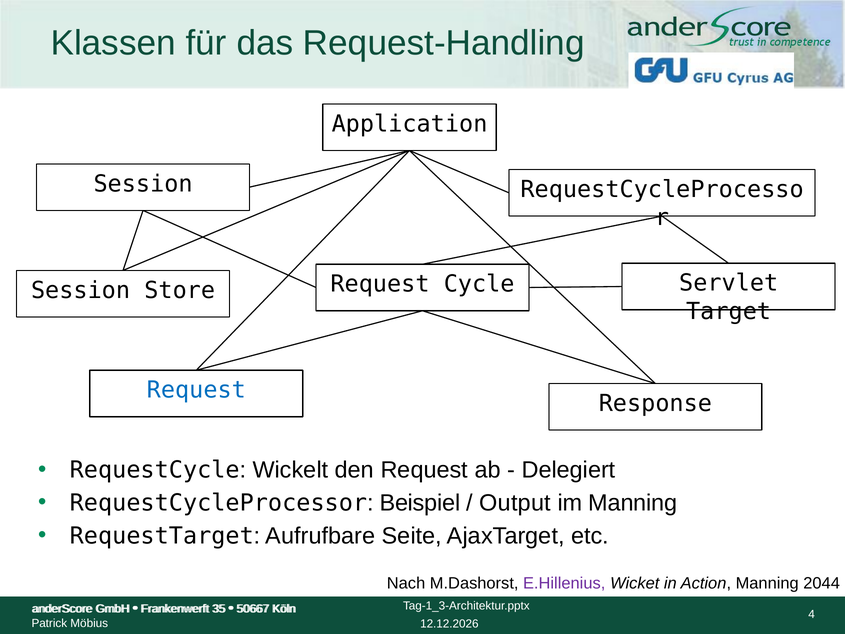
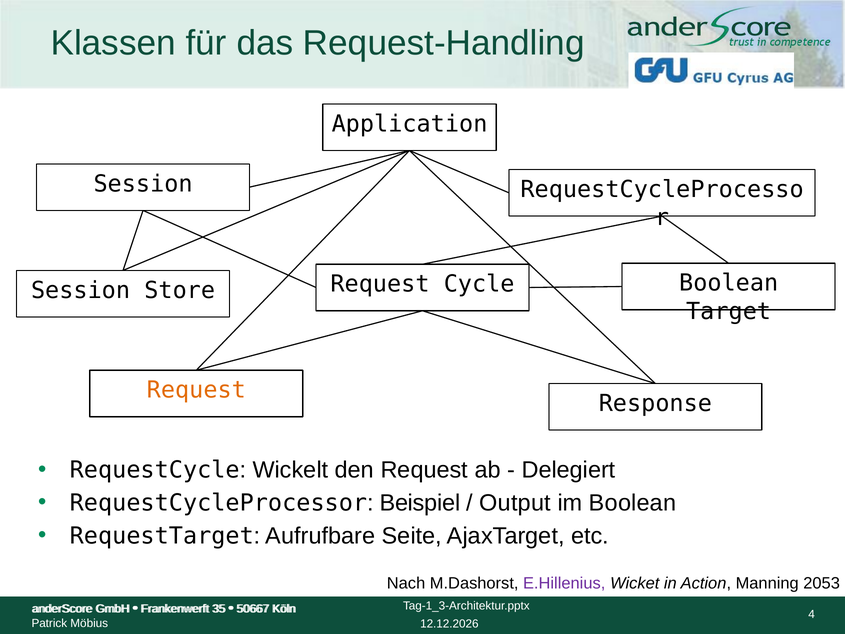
Cycle Servlet: Servlet -> Boolean (729, 283)
Request colour: blue -> orange (196, 390)
im Manning: Manning -> Boolean (633, 503)
2044: 2044 -> 2053 (822, 583)
